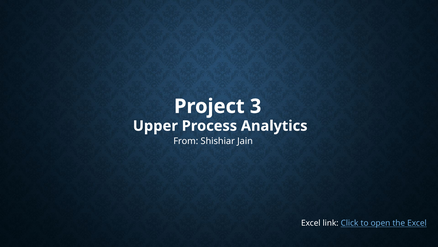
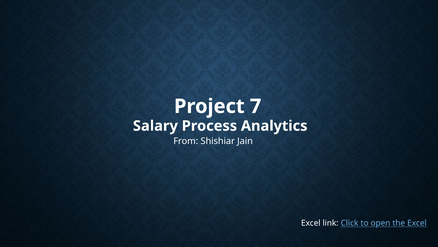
3: 3 -> 7 (256, 106)
Upper: Upper -> Salary (155, 126)
